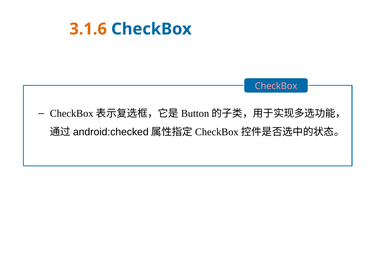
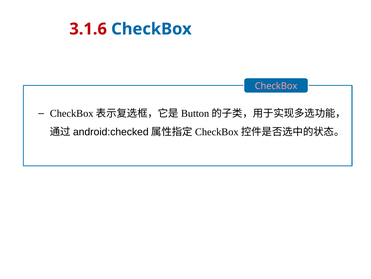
3.1.6 colour: orange -> red (88, 29)
